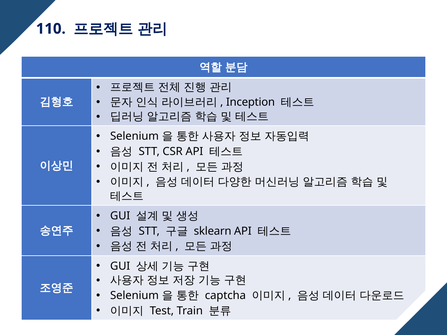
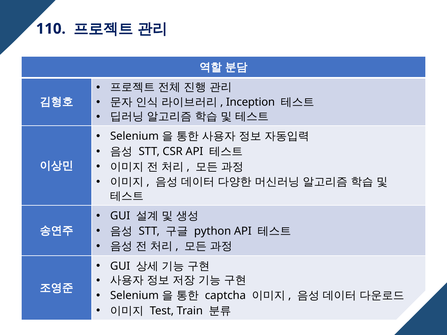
sklearn: sklearn -> python (213, 231)
